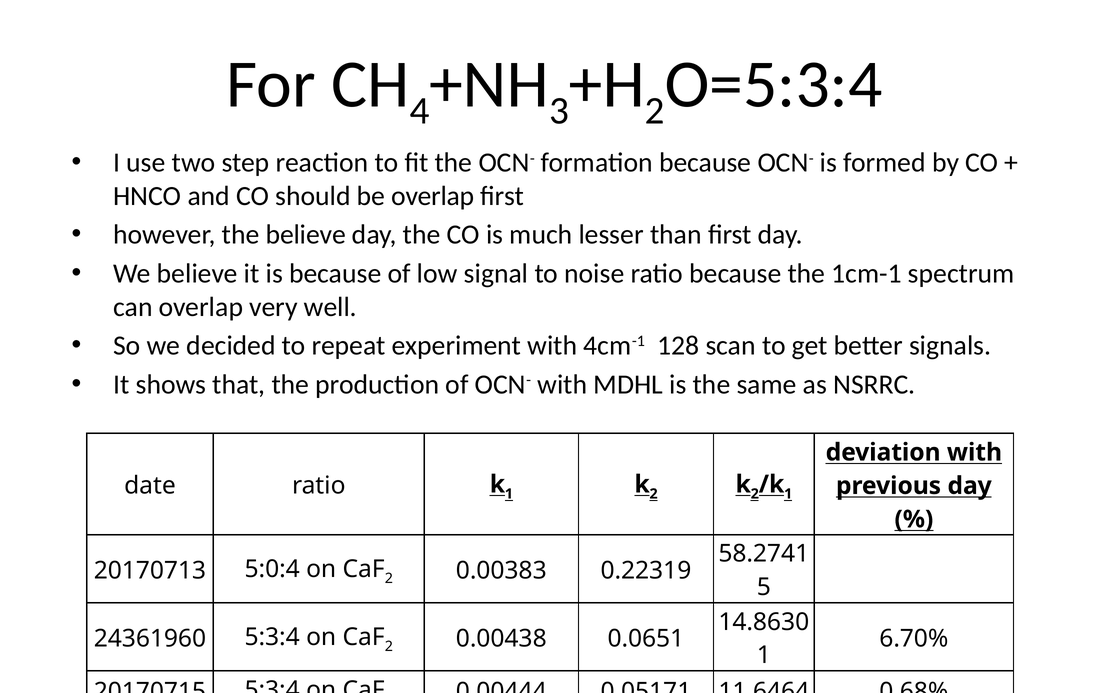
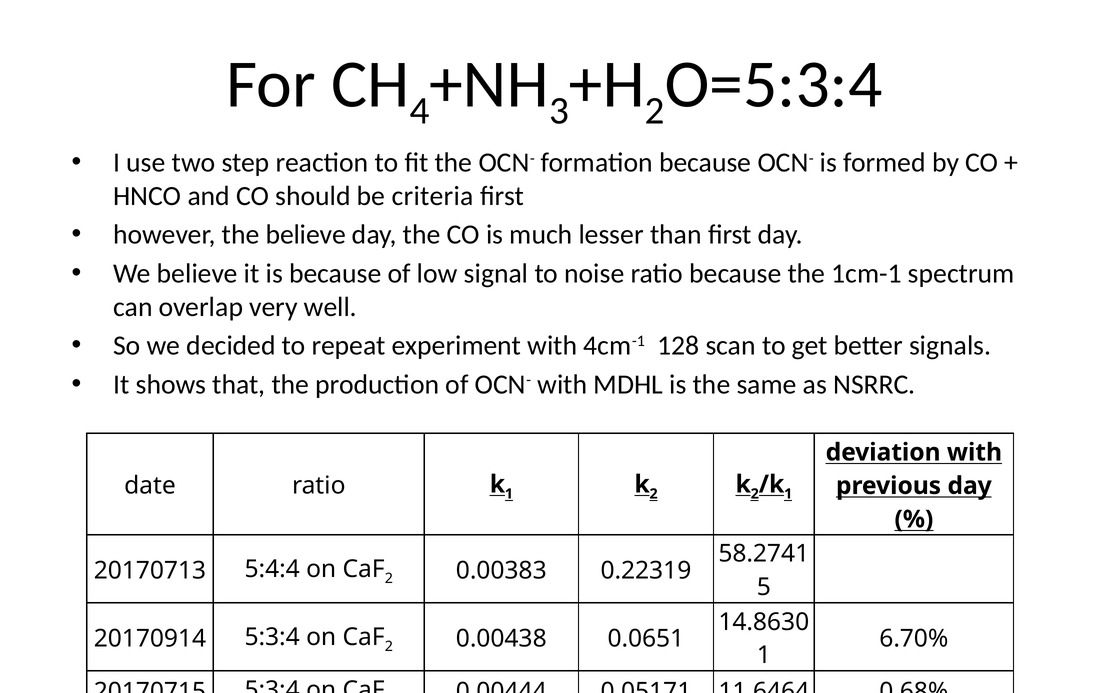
be overlap: overlap -> criteria (433, 196)
5:0:4: 5:0:4 -> 5:4:4 (272, 569)
24361960: 24361960 -> 20170914 (150, 639)
